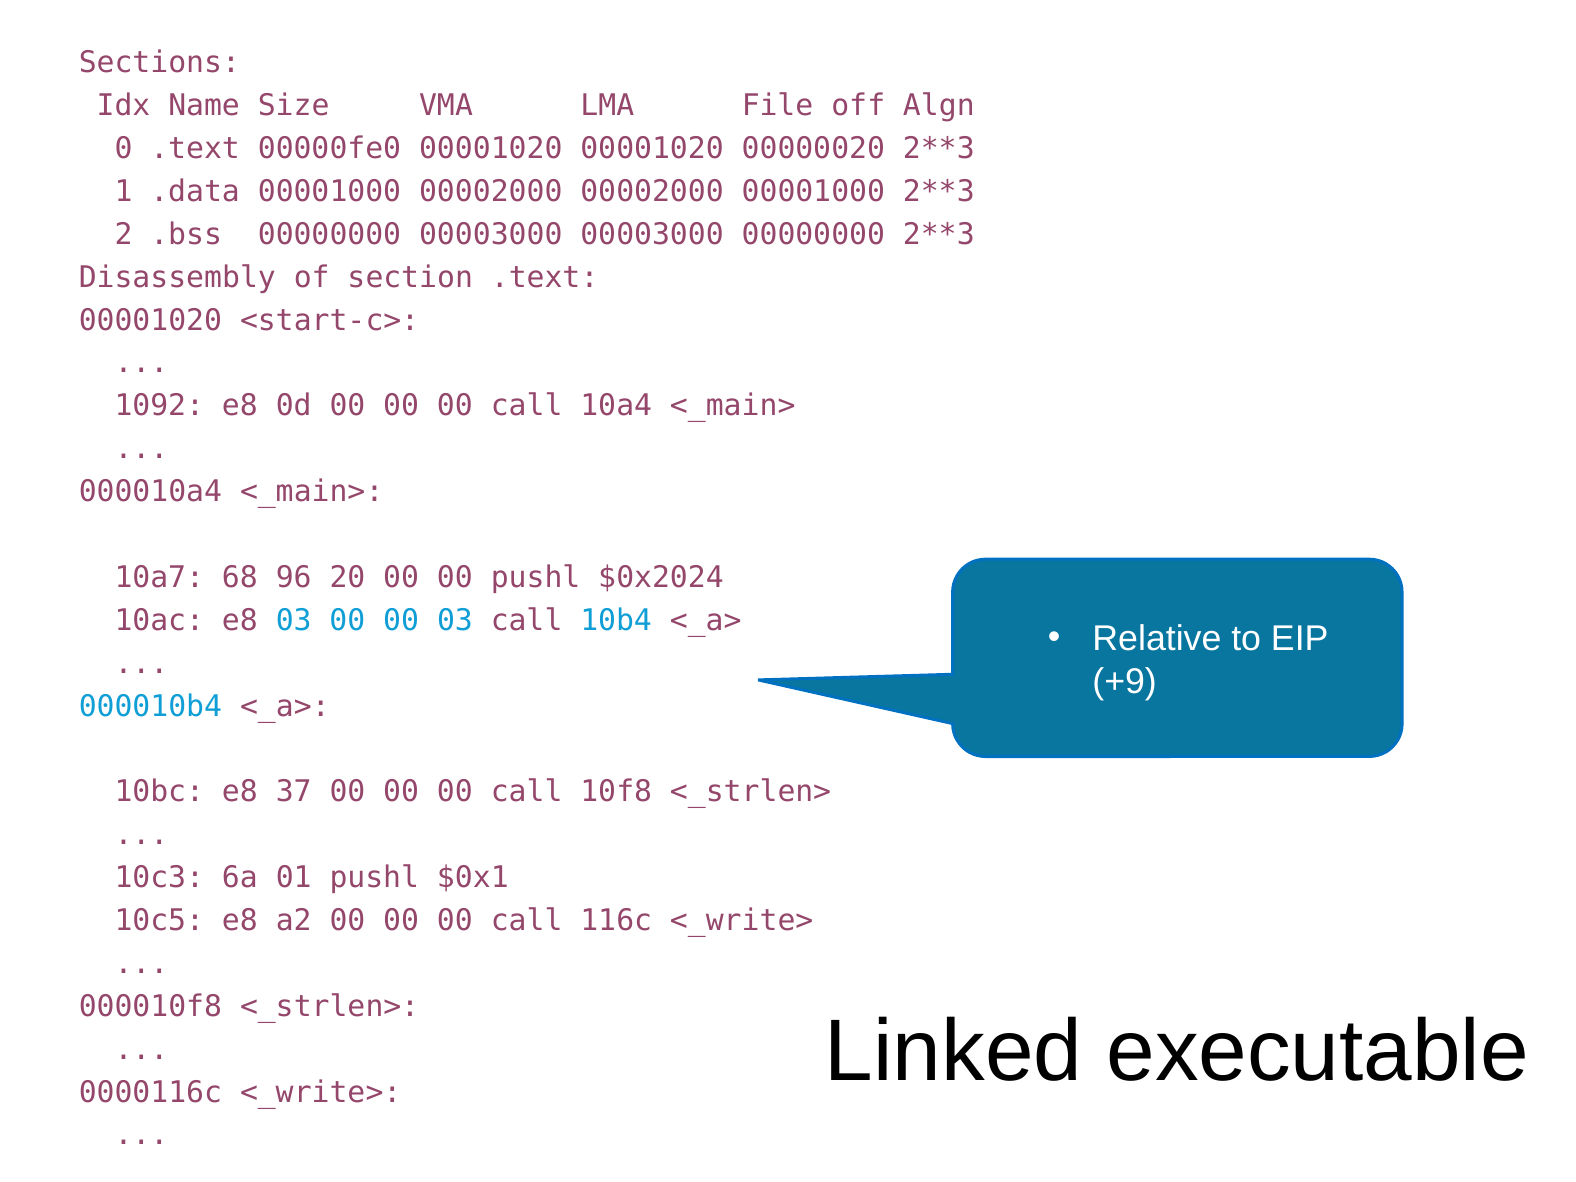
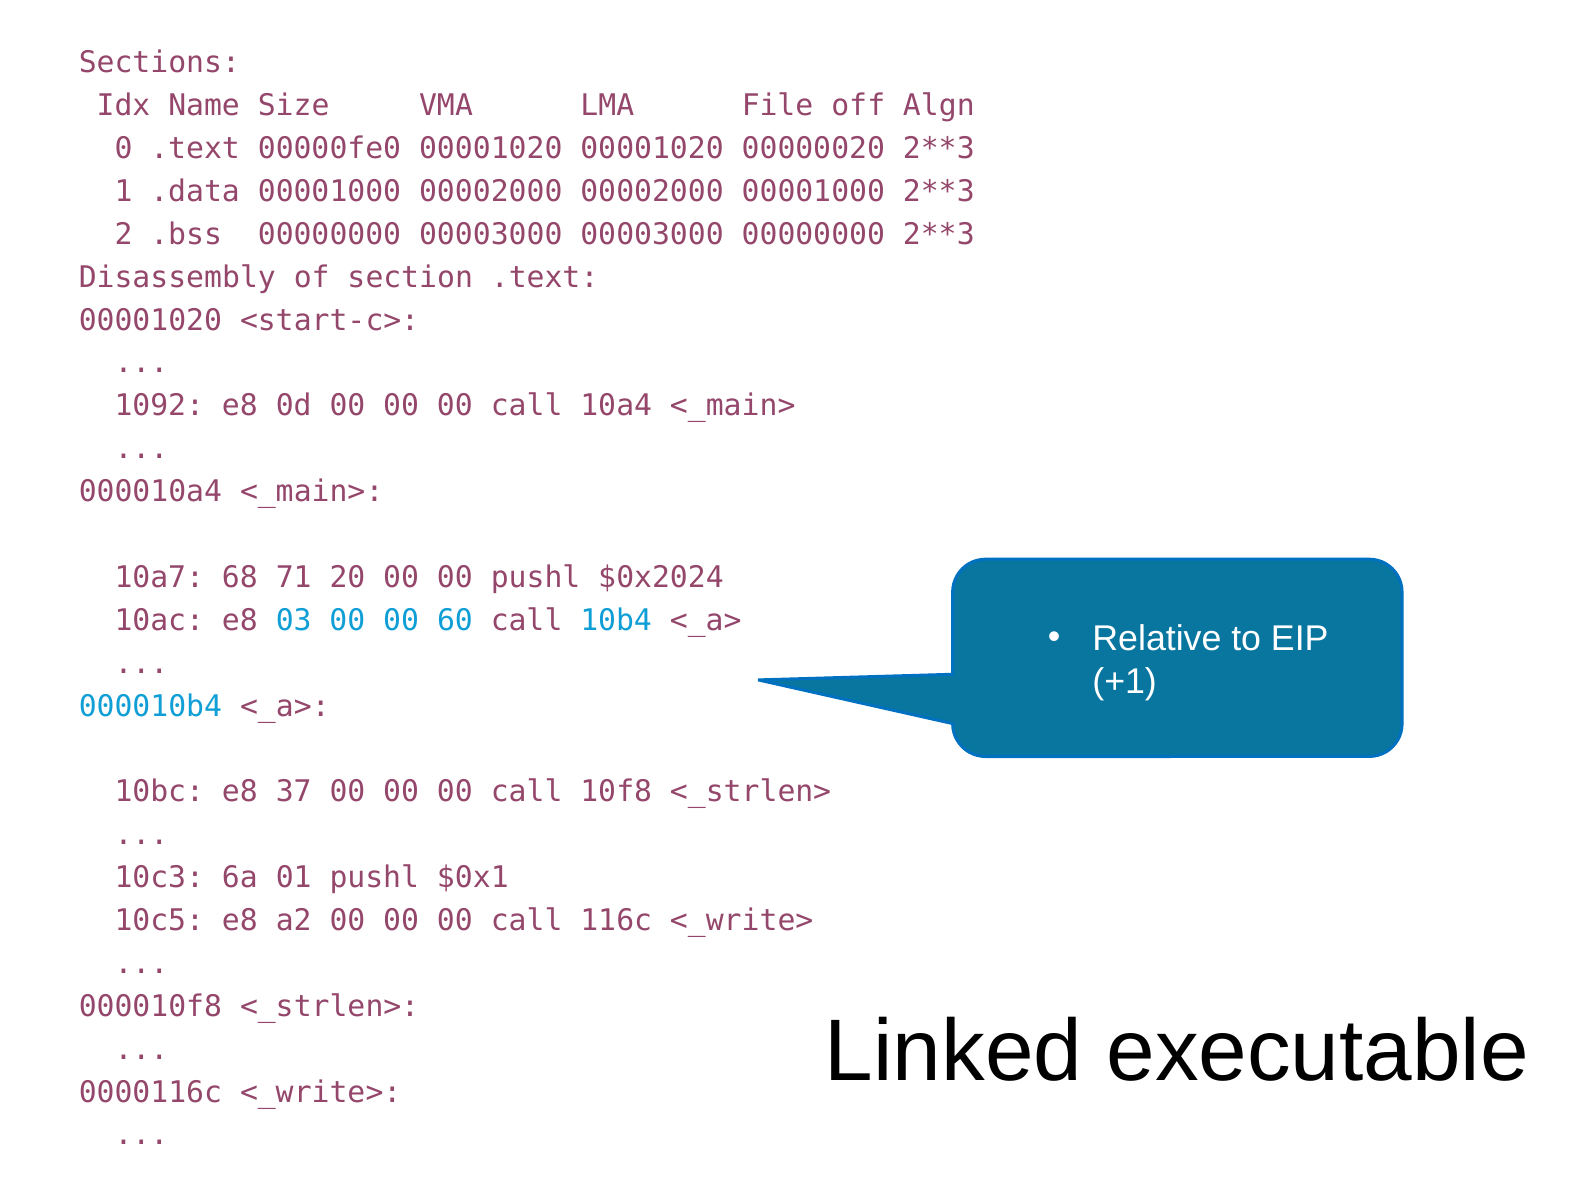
96: 96 -> 71 (294, 577)
00 03: 03 -> 60 (455, 620)
+9: +9 -> +1 (1125, 682)
